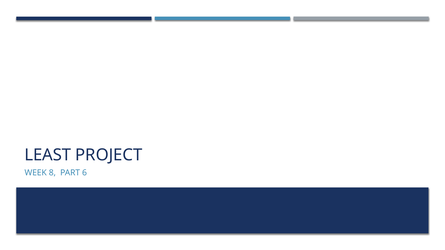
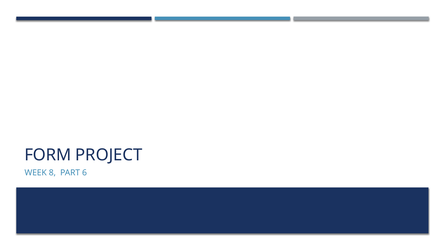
LEAST: LEAST -> FORM (48, 155)
